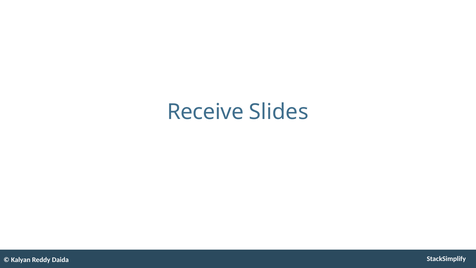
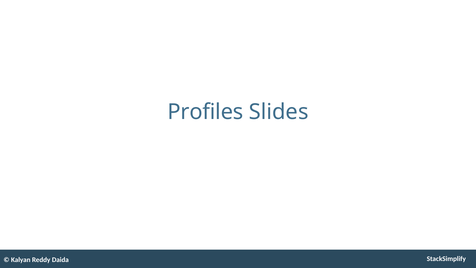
Receive: Receive -> Profiles (205, 112)
